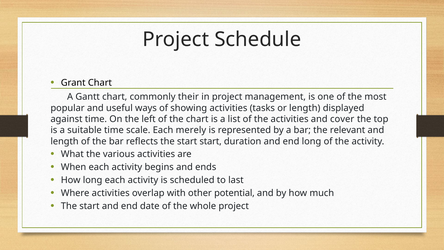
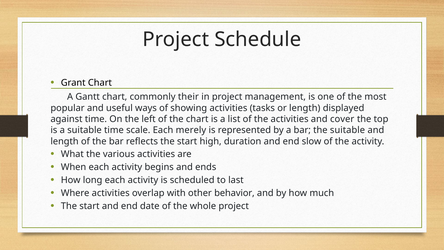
the relevant: relevant -> suitable (347, 130)
start start: start -> high (211, 141)
end long: long -> slow (312, 141)
potential: potential -> behavior (234, 193)
